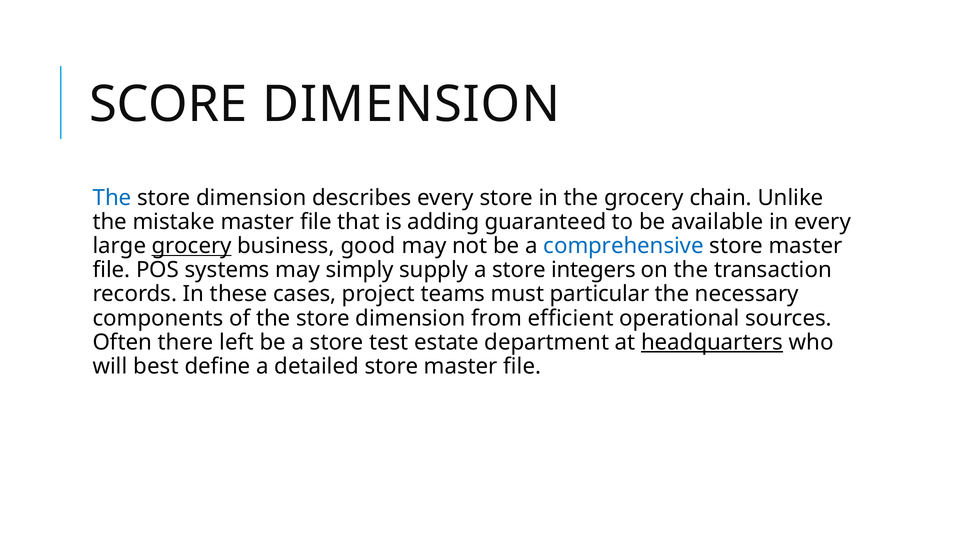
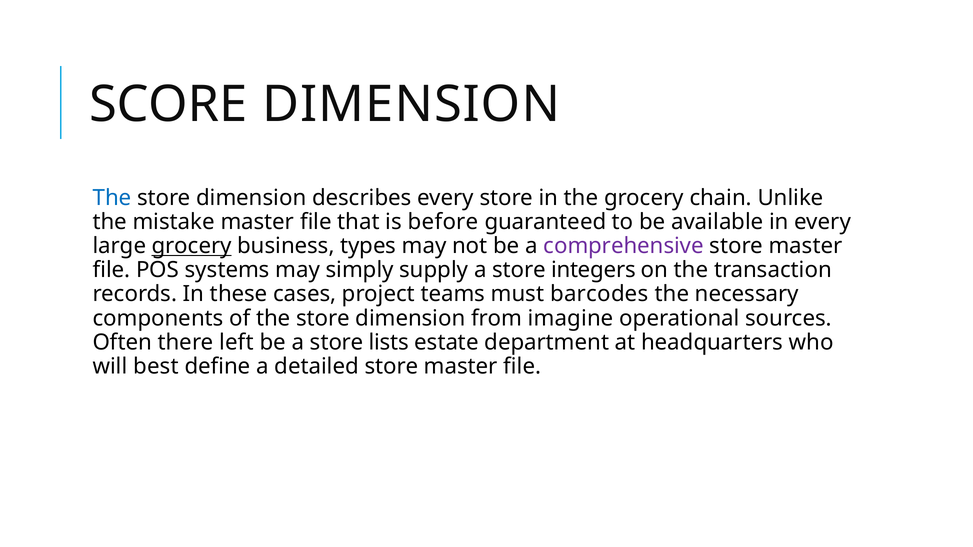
adding: adding -> before (443, 222)
good: good -> types (368, 246)
comprehensive colour: blue -> purple (624, 246)
particular: particular -> barcodes (599, 294)
efficient: efficient -> imagine (571, 318)
test: test -> lists (389, 342)
headquarters underline: present -> none (712, 342)
